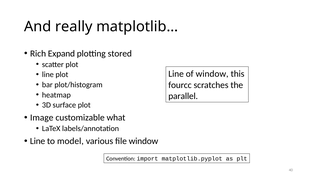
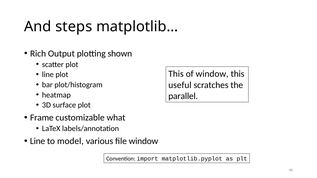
really: really -> steps (74, 27)
Expand: Expand -> Output (61, 54)
stored: stored -> shown (120, 54)
Line: Line -> This (176, 74)
fourcc: fourcc -> useful (180, 85)
Image: Image -> Frame (42, 118)
